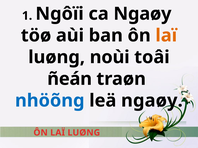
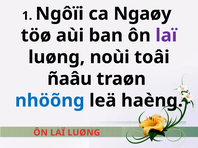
laï colour: orange -> purple (166, 36)
ñeán: ñeán -> ñaâu (70, 79)
leä ngaøy: ngaøy -> haèng (152, 101)
